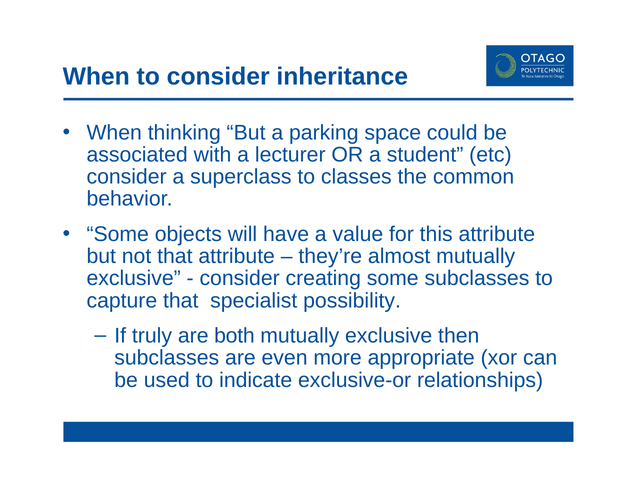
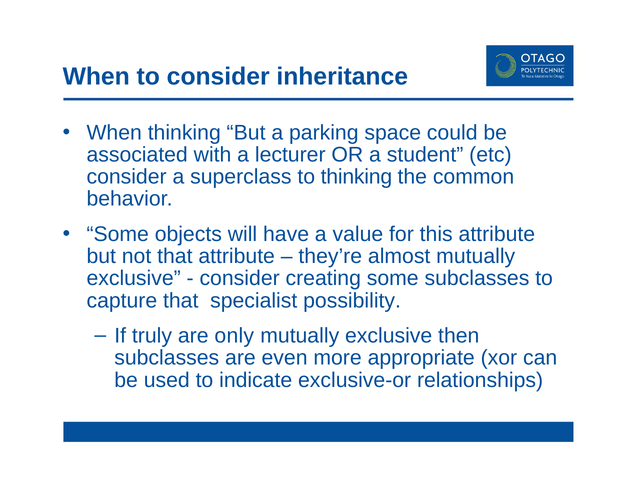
to classes: classes -> thinking (356, 177)
both: both -> only (234, 336)
